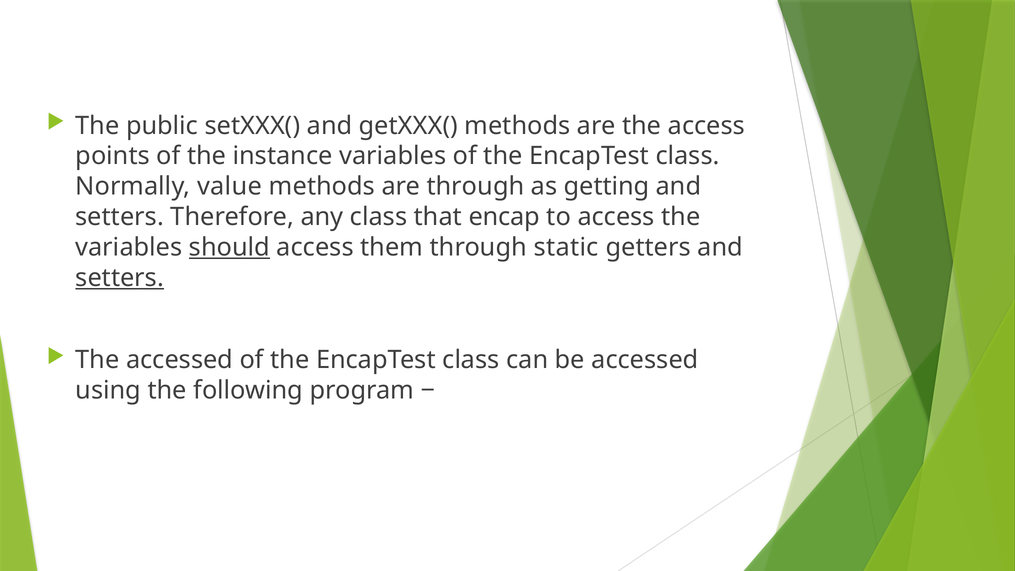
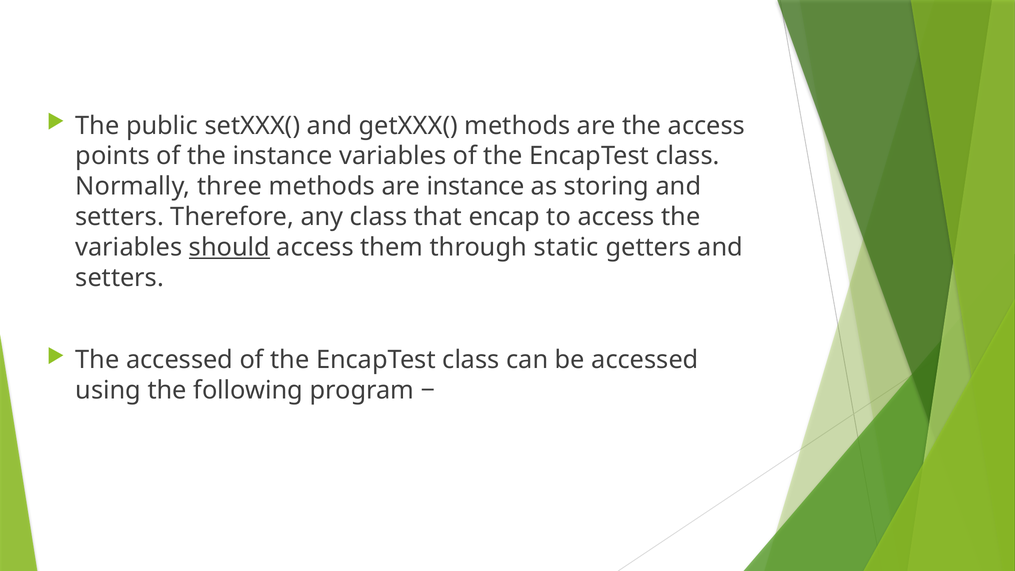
value: value -> three (230, 187)
are through: through -> instance (476, 187)
getting: getting -> storing (606, 187)
setters underline: present -> none (120, 278)
